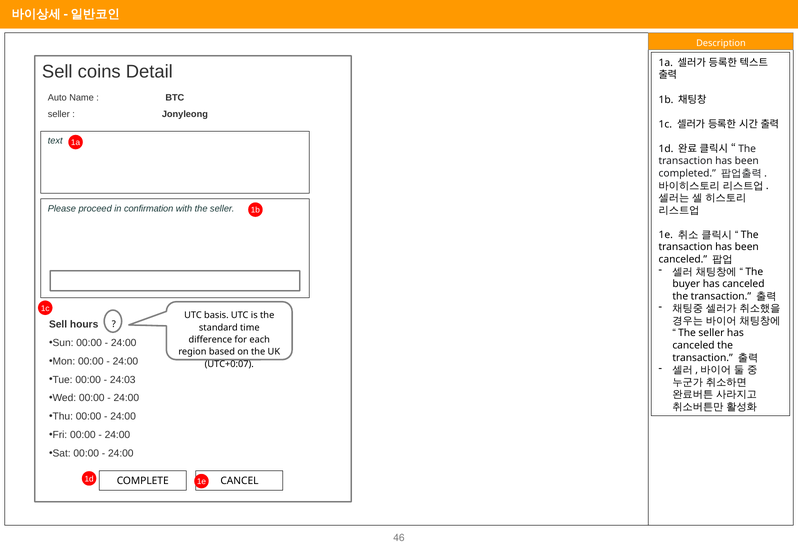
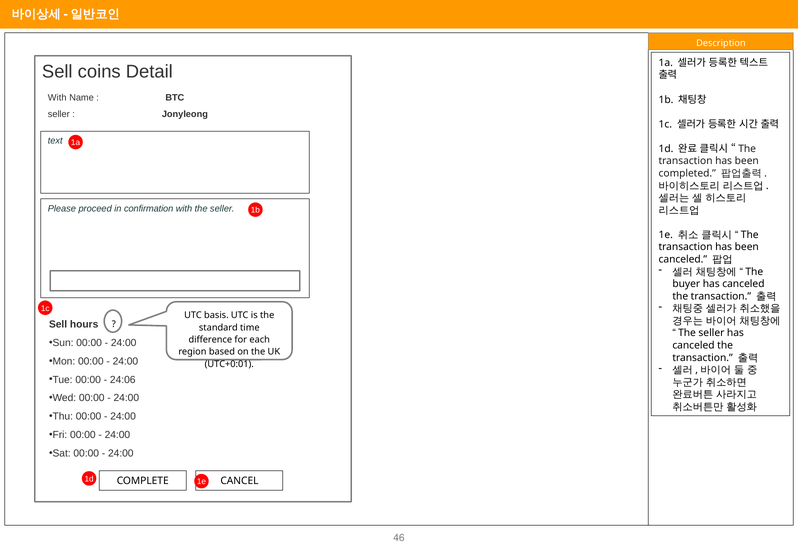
Auto: Auto -> With (57, 98)
UTC+0:07: UTC+0:07 -> UTC+0:01 (229, 364)
24:03: 24:03 -> 24:06 (123, 380)
